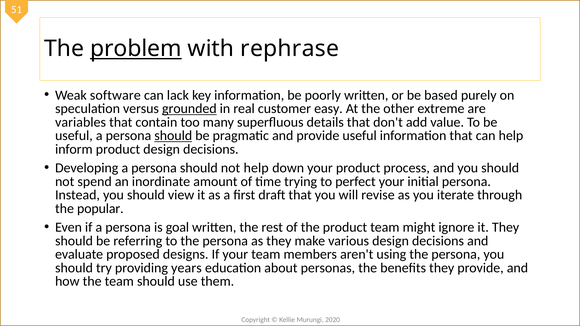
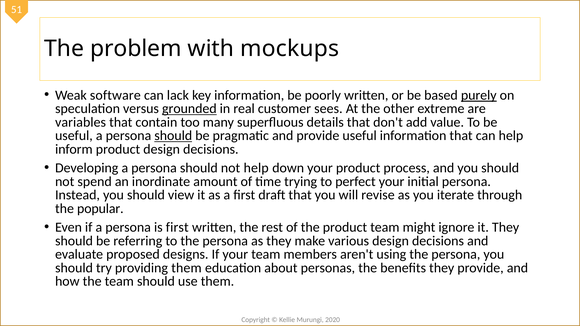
problem underline: present -> none (136, 49)
rephrase: rephrase -> mockups (290, 49)
purely underline: none -> present (479, 95)
easy: easy -> sees (328, 109)
is goal: goal -> first (177, 228)
providing years: years -> them (186, 268)
